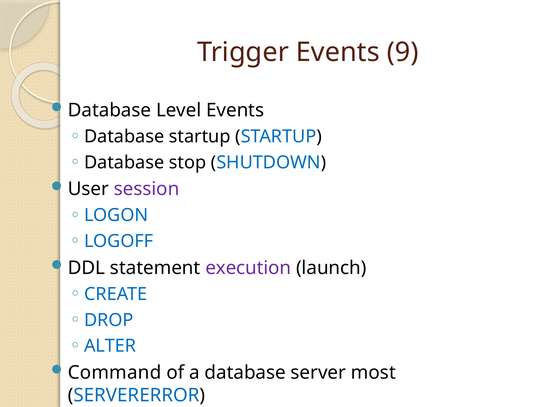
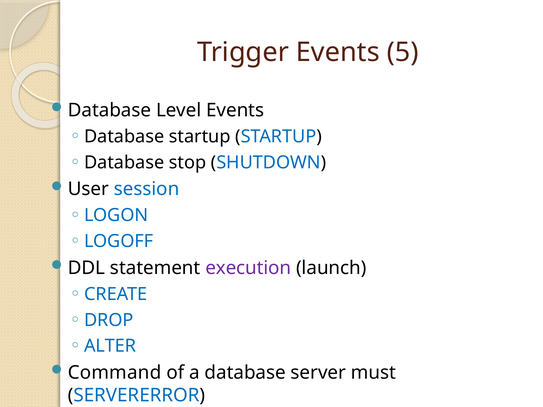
9: 9 -> 5 (403, 52)
session colour: purple -> blue (147, 189)
most: most -> must (373, 373)
